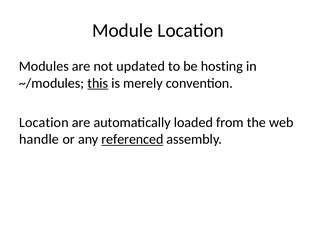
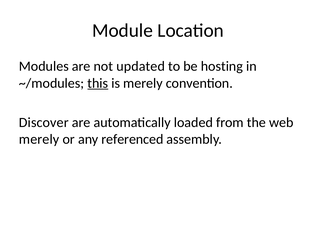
Location: Location -> Discover (44, 122)
handle: handle -> merely (39, 139)
referenced underline: present -> none (132, 139)
